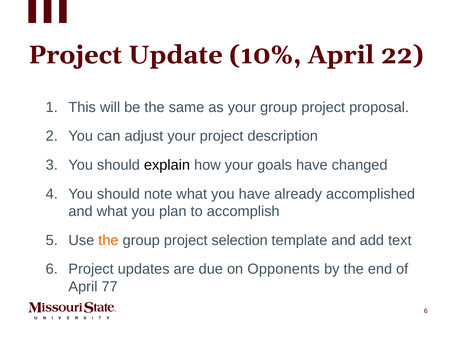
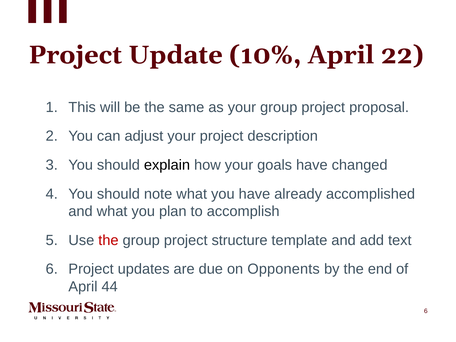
the colour: orange -> red (108, 240)
selection: selection -> structure (240, 240)
77: 77 -> 44 (110, 287)
